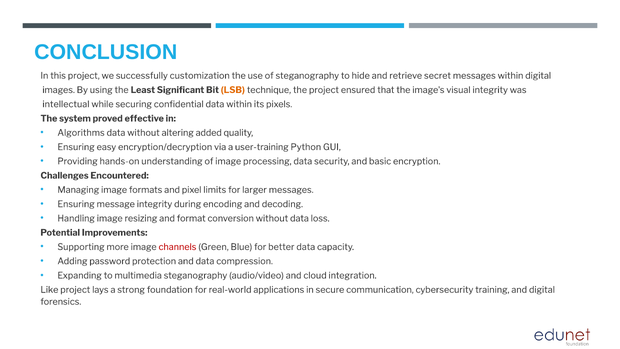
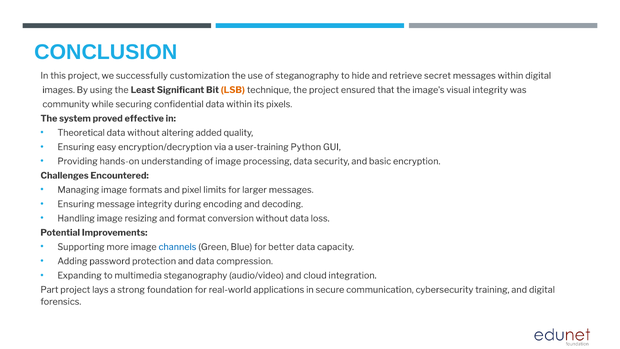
intellectual: intellectual -> community (66, 104)
Algorithms: Algorithms -> Theoretical (81, 133)
channels colour: red -> blue (177, 247)
Like: Like -> Part (49, 290)
